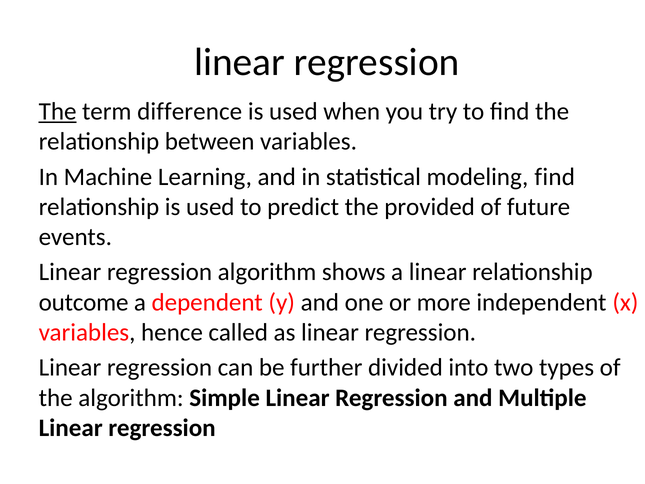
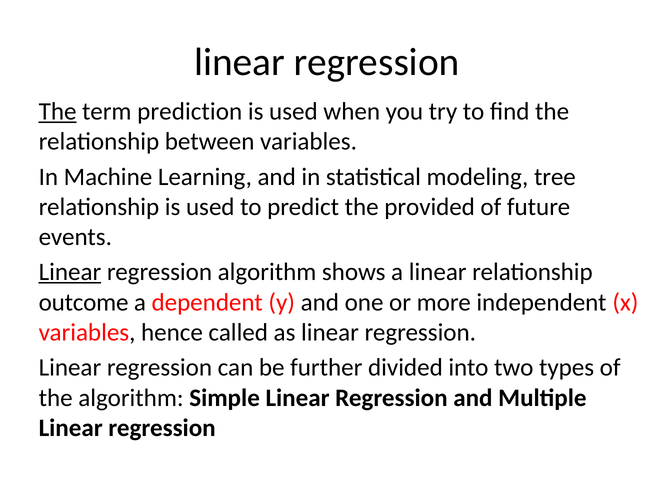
difference: difference -> prediction (190, 111)
modeling find: find -> tree (555, 177)
Linear underline: none -> present (70, 272)
